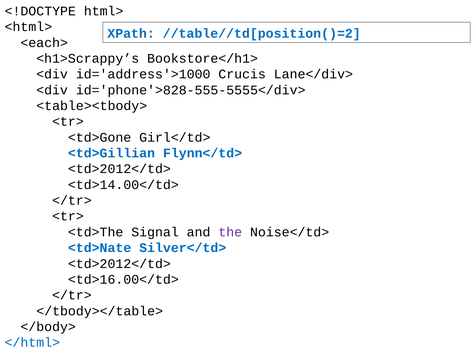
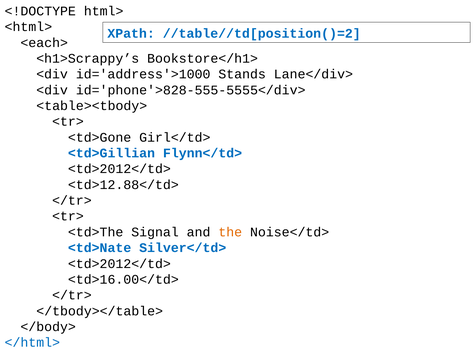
Crucis: Crucis -> Stands (242, 74)
<td>14.00</td>: <td>14.00</td> -> <td>12.88</td> (123, 185)
the colour: purple -> orange (230, 232)
